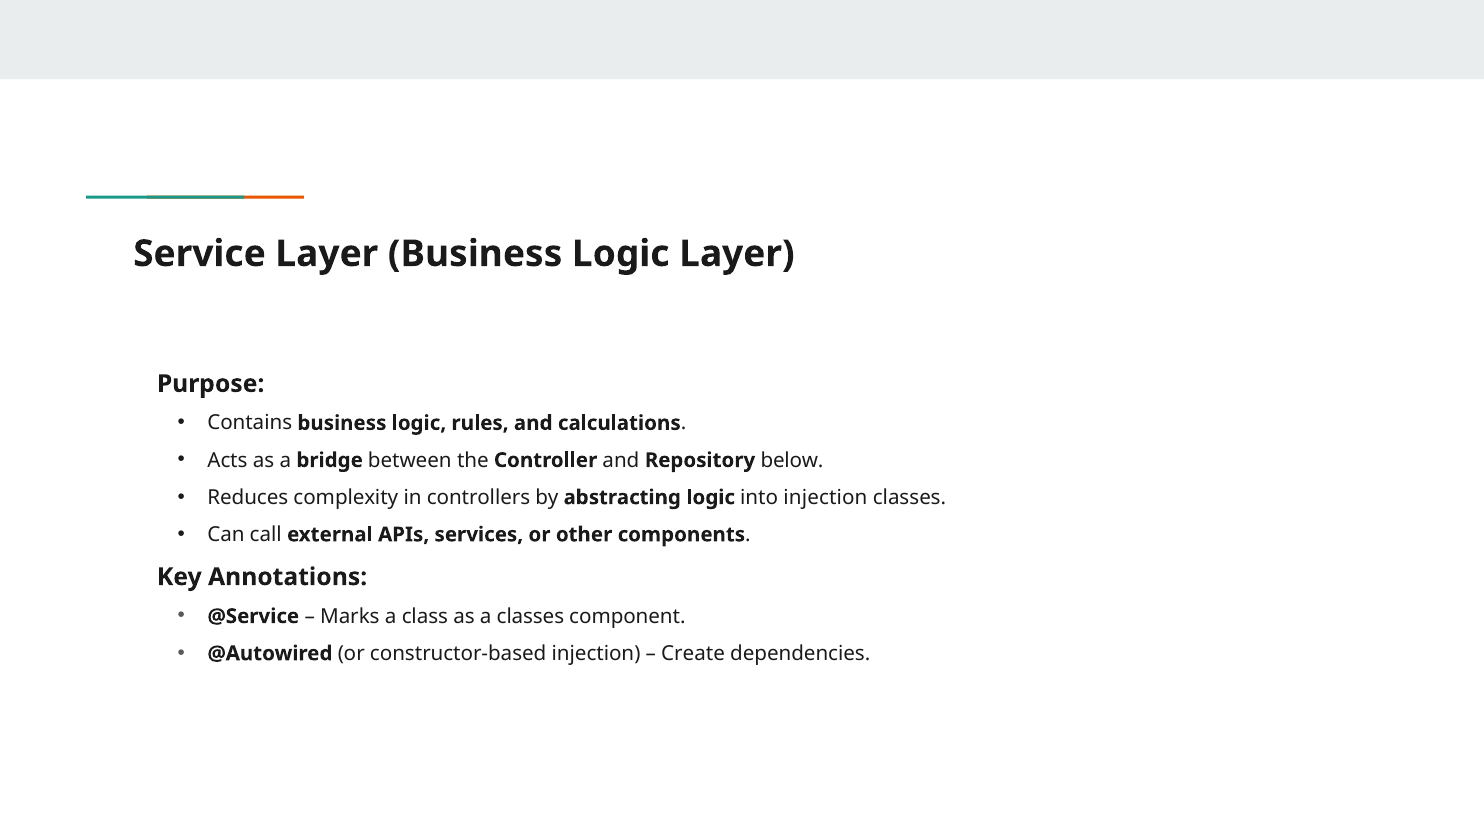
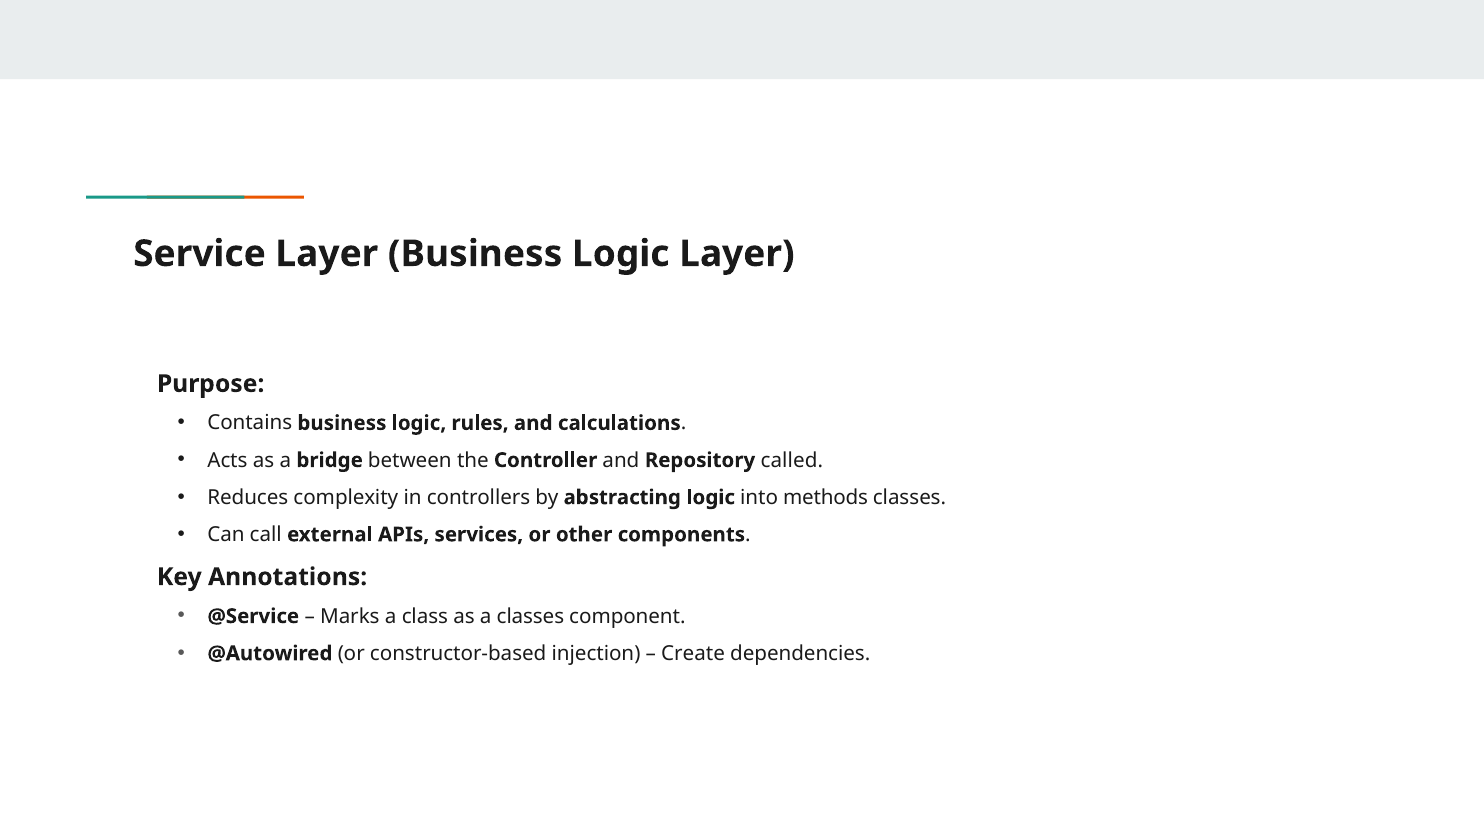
below: below -> called (792, 460)
into injection: injection -> methods (826, 497)
